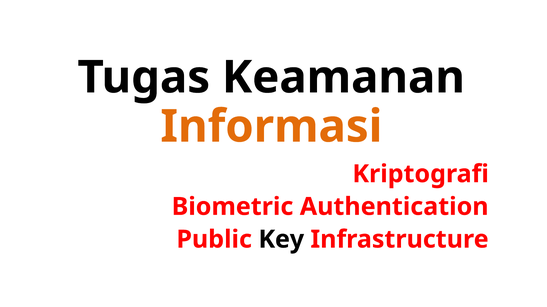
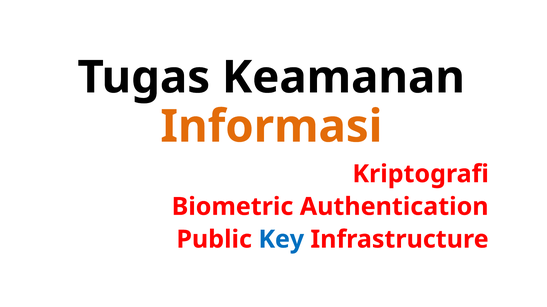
Key colour: black -> blue (281, 240)
